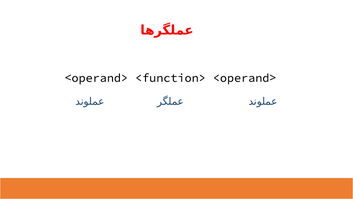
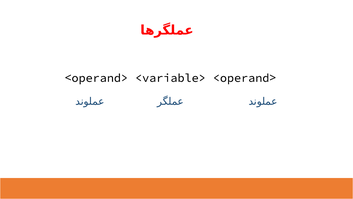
<function>: <function> -> <variable> (170, 78)
